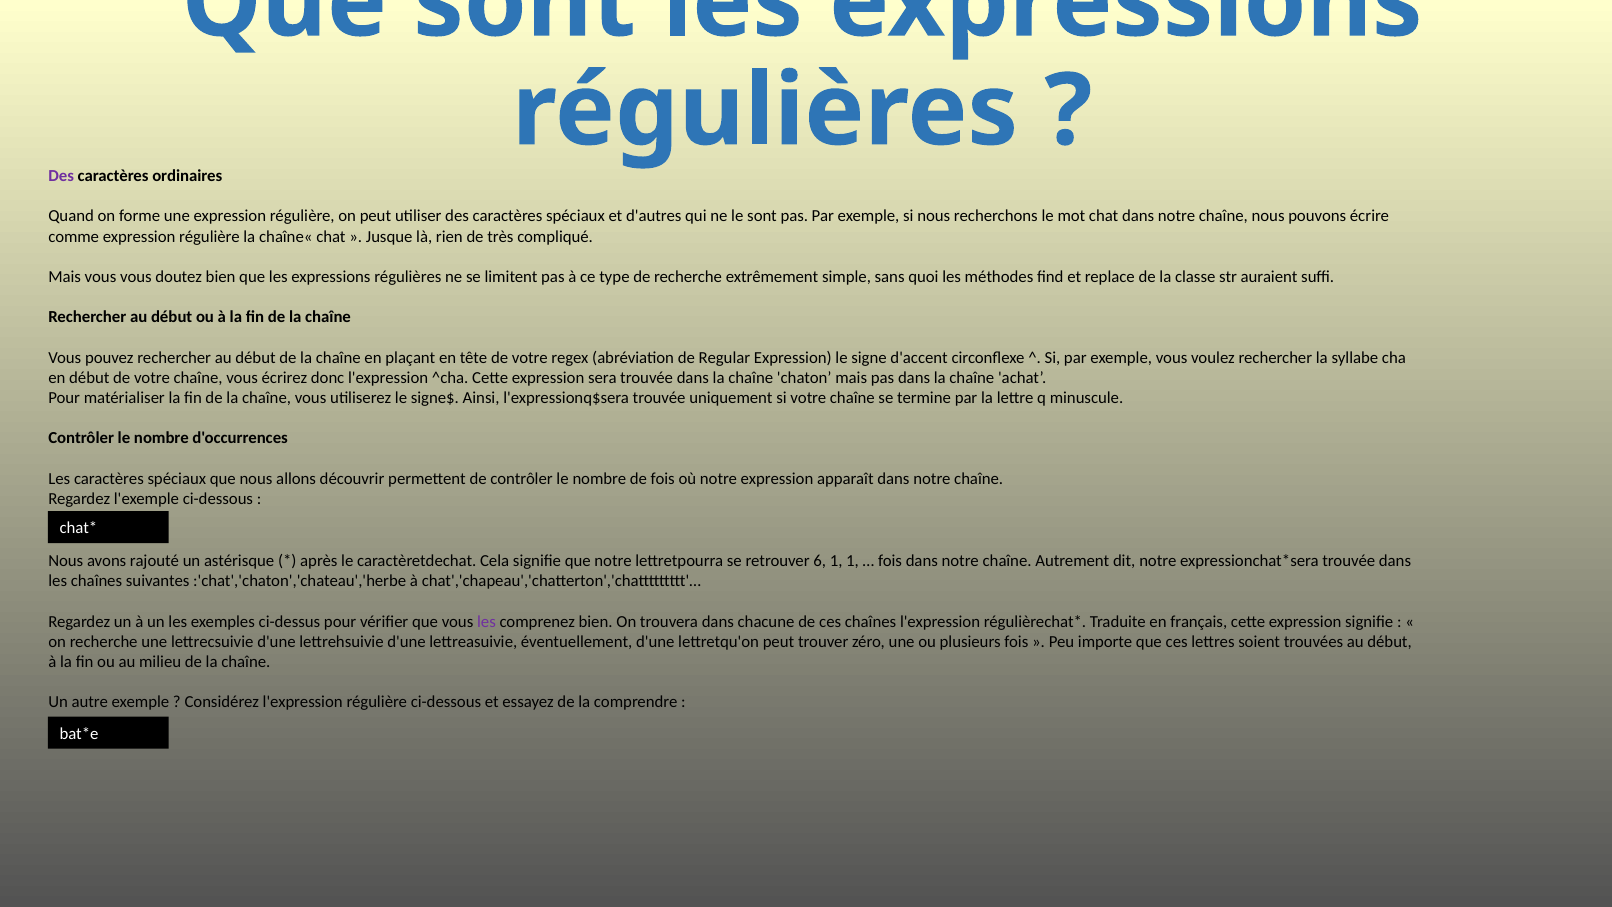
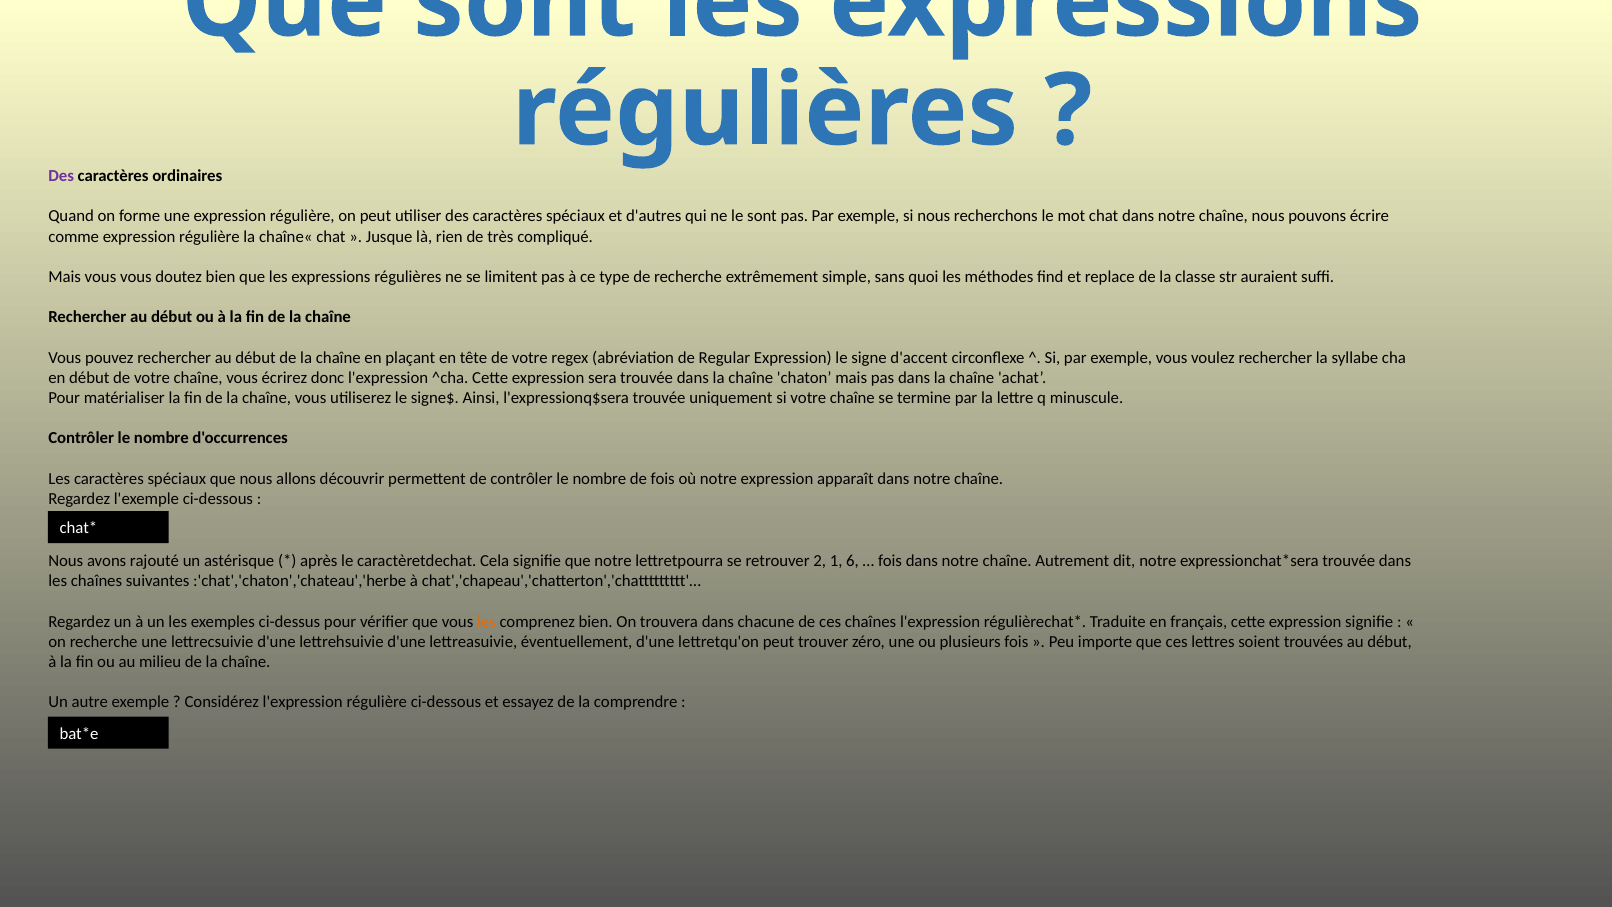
6: 6 -> 2 (820, 561)
1 1: 1 -> 6 (853, 561)
les colour: purple -> orange (486, 621)
